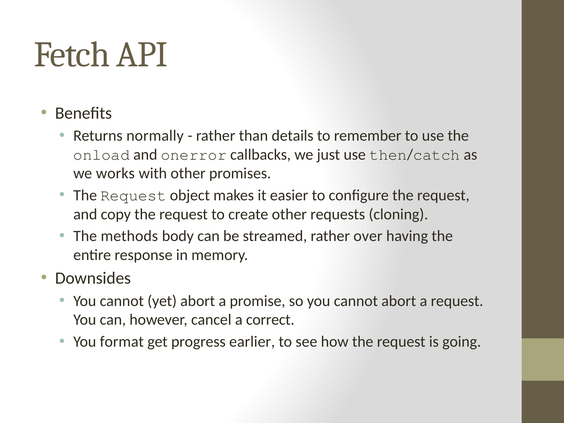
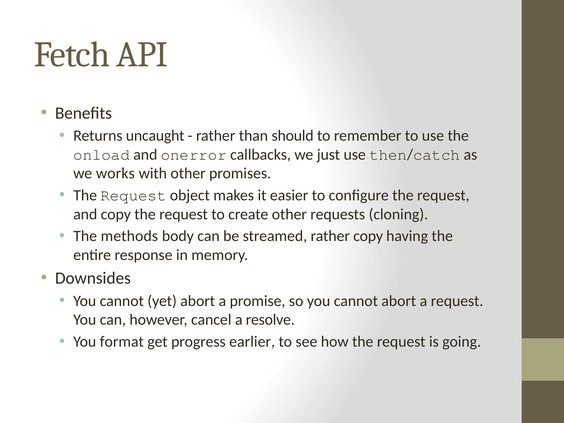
normally: normally -> uncaught (155, 136)
details: details -> should (293, 136)
rather over: over -> copy (368, 236)
correct: correct -> resolve (270, 320)
